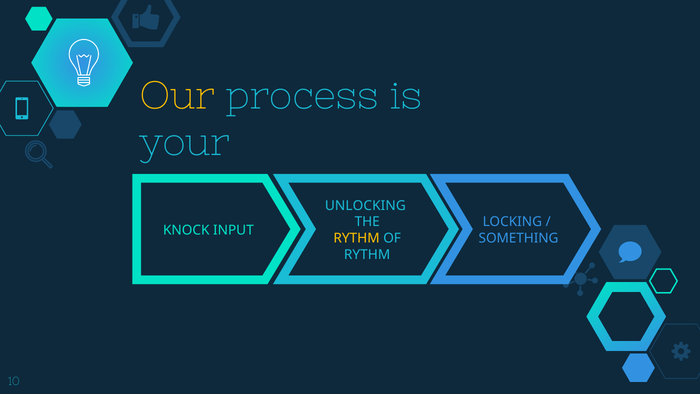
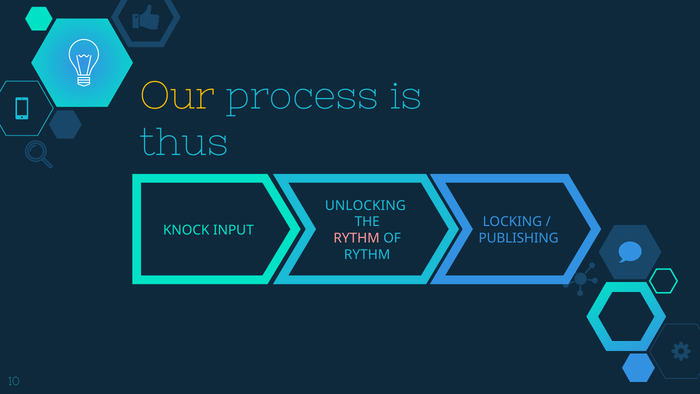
your: your -> thus (184, 143)
RYTHM colour: yellow -> pink (357, 238)
SOMETHING: SOMETHING -> PUBLISHING (519, 238)
